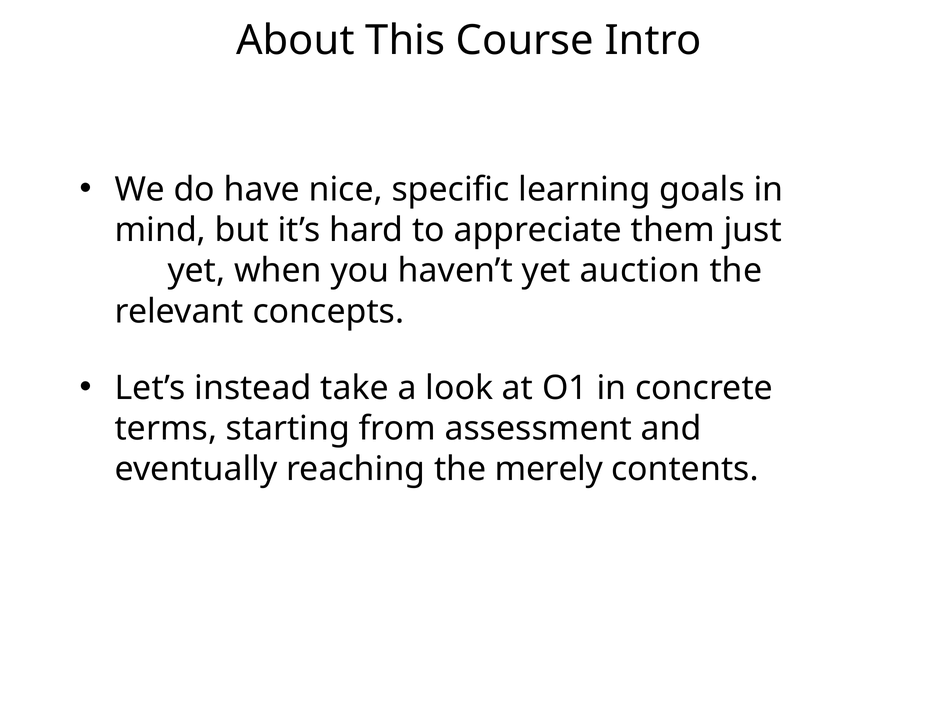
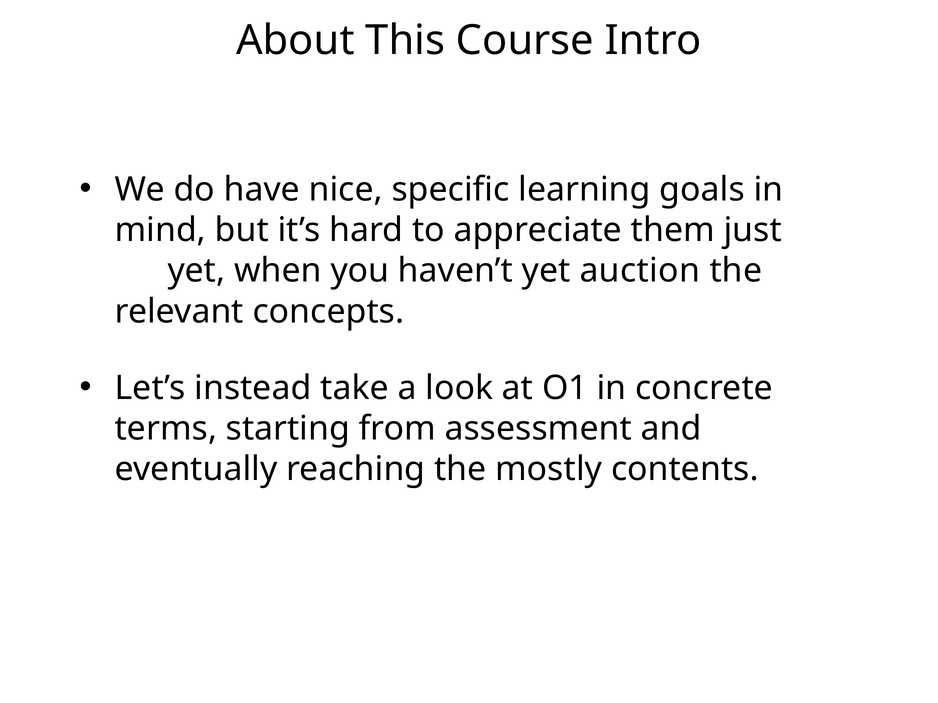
merely: merely -> mostly (549, 469)
